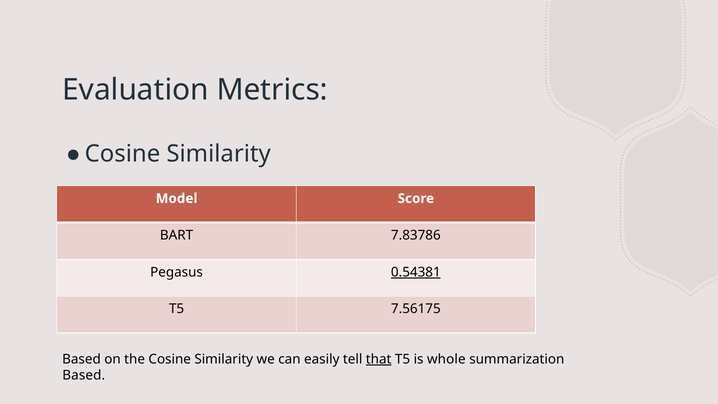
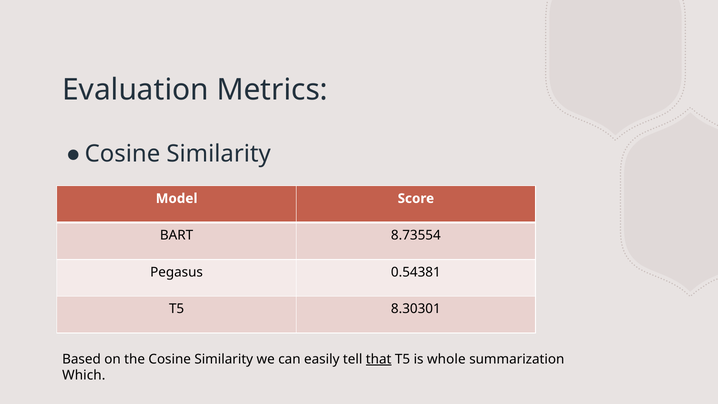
7.83786: 7.83786 -> 8.73554 (416, 235)
0.54381 underline: present -> none (416, 272)
7.56175: 7.56175 -> 8.30301 (416, 309)
Based: Based -> Which (84, 375)
